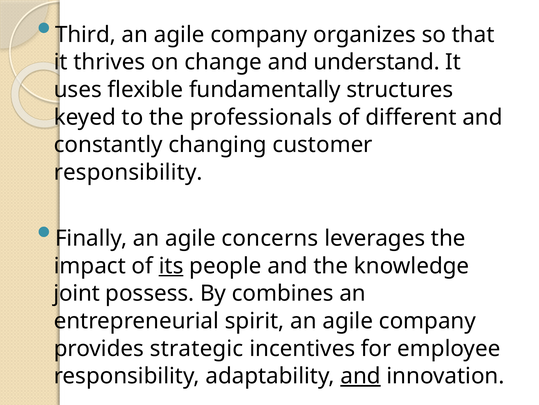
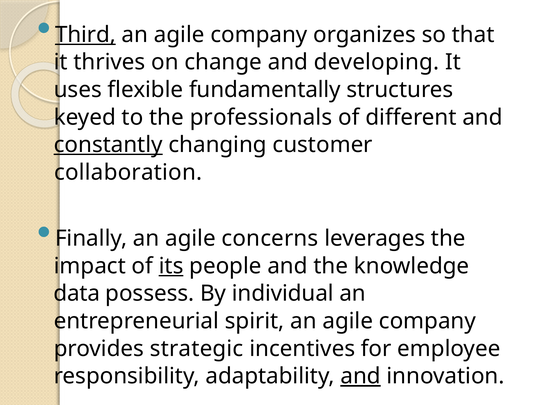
Third underline: none -> present (85, 35)
understand: understand -> developing (377, 62)
constantly underline: none -> present (108, 145)
responsibility: responsibility -> collaboration (128, 172)
joint: joint -> data (77, 293)
combines: combines -> individual (283, 293)
